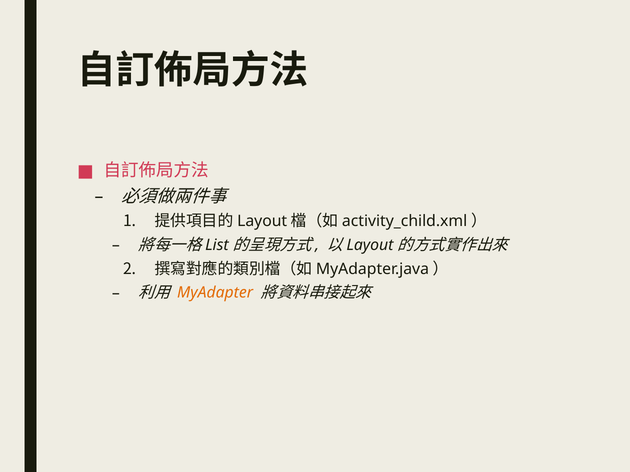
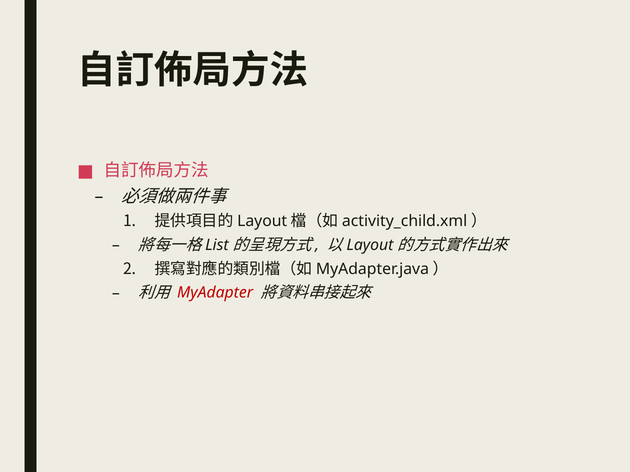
MyAdapter colour: orange -> red (215, 293)
